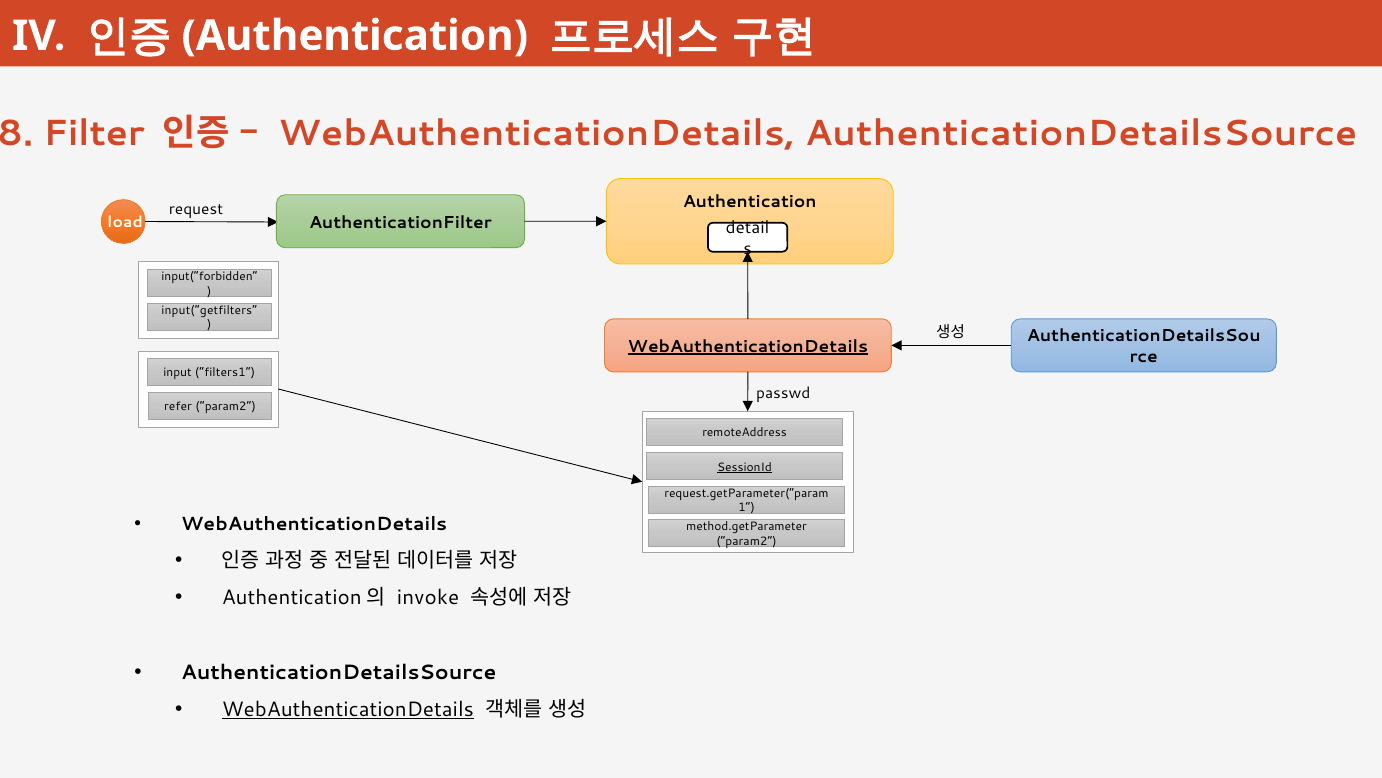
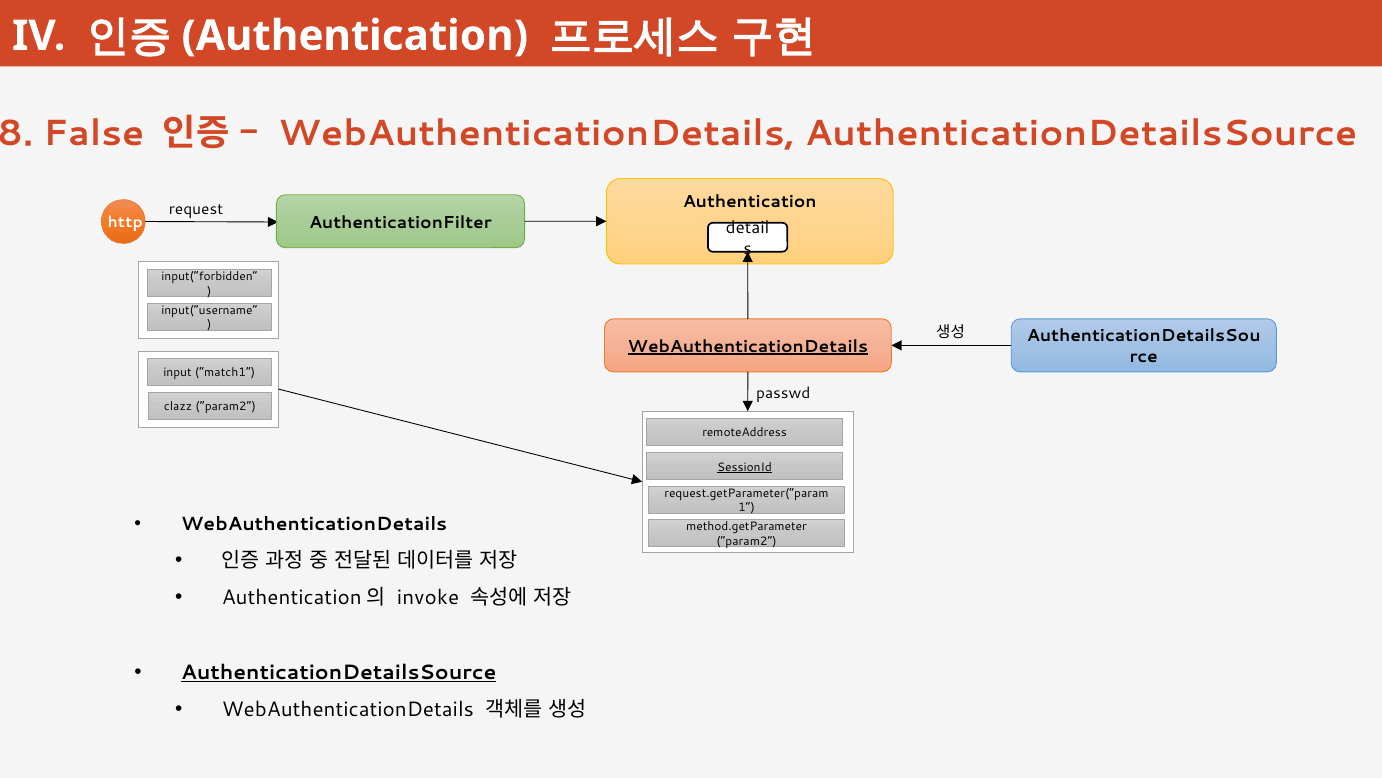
Filter: Filter -> False (94, 134)
load: load -> http (125, 222)
input(“getfilters: input(“getfilters -> input(“username (209, 310)
filters1: filters1 -> match1 (225, 372)
refer: refer -> clazz (178, 407)
AuthenticationDetailsSource underline: none -> present (339, 672)
WebAuthenticationDetails underline: present -> none (348, 709)
